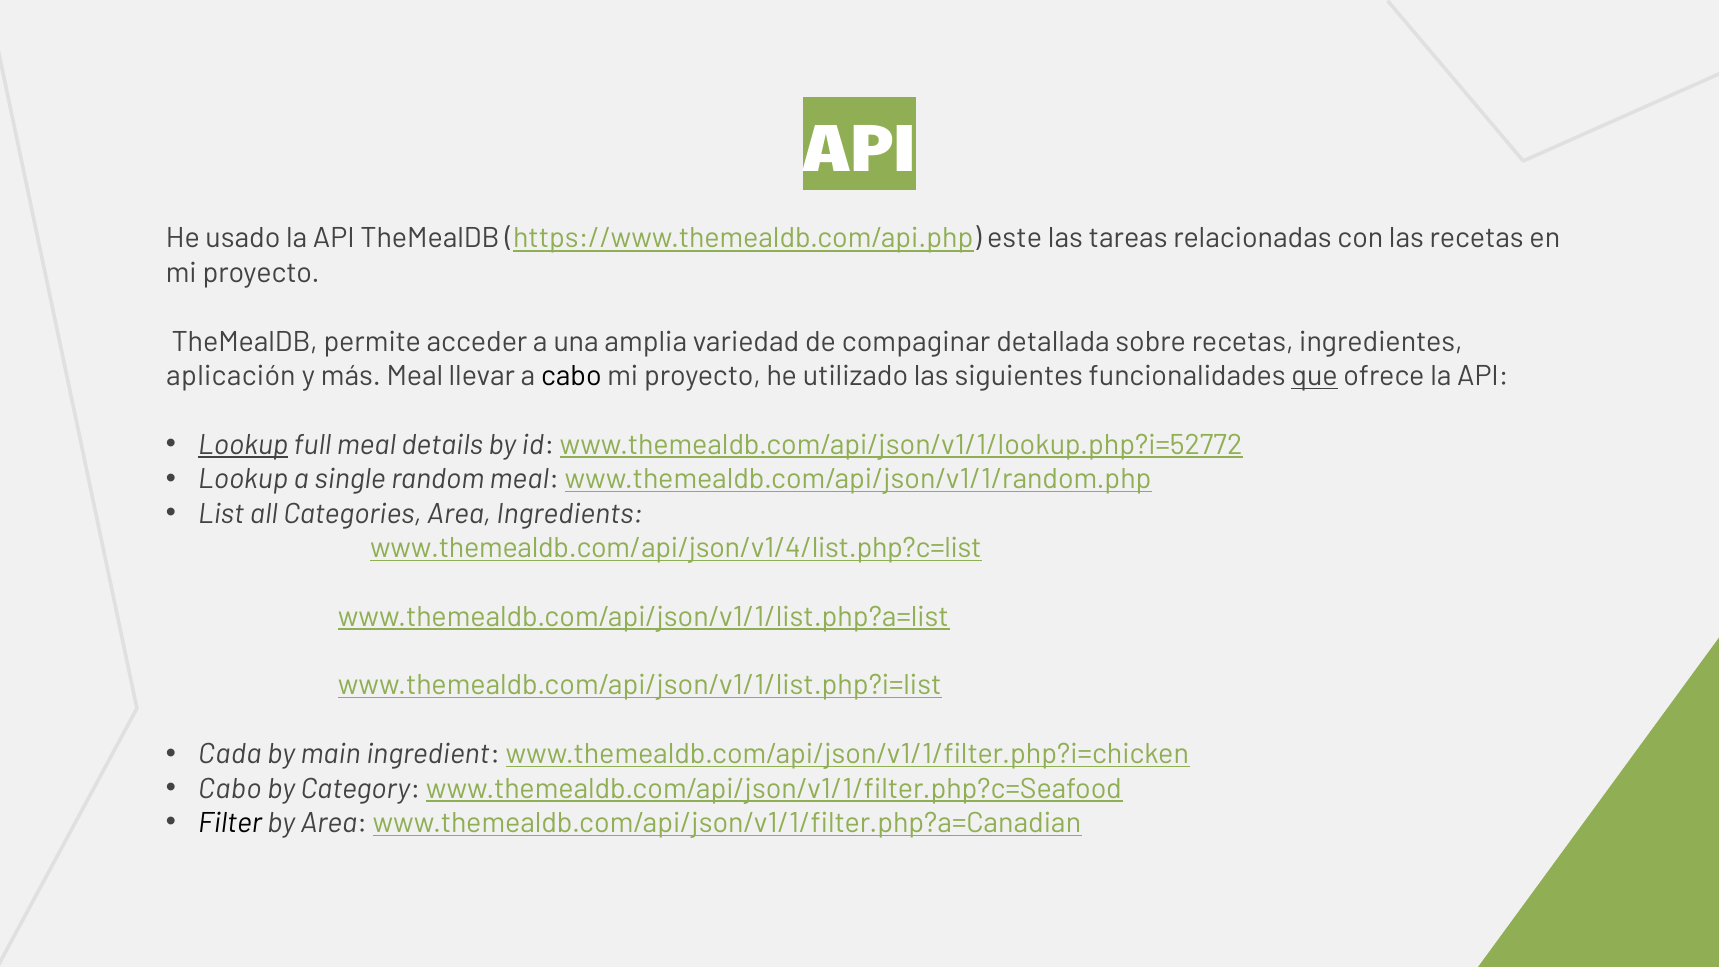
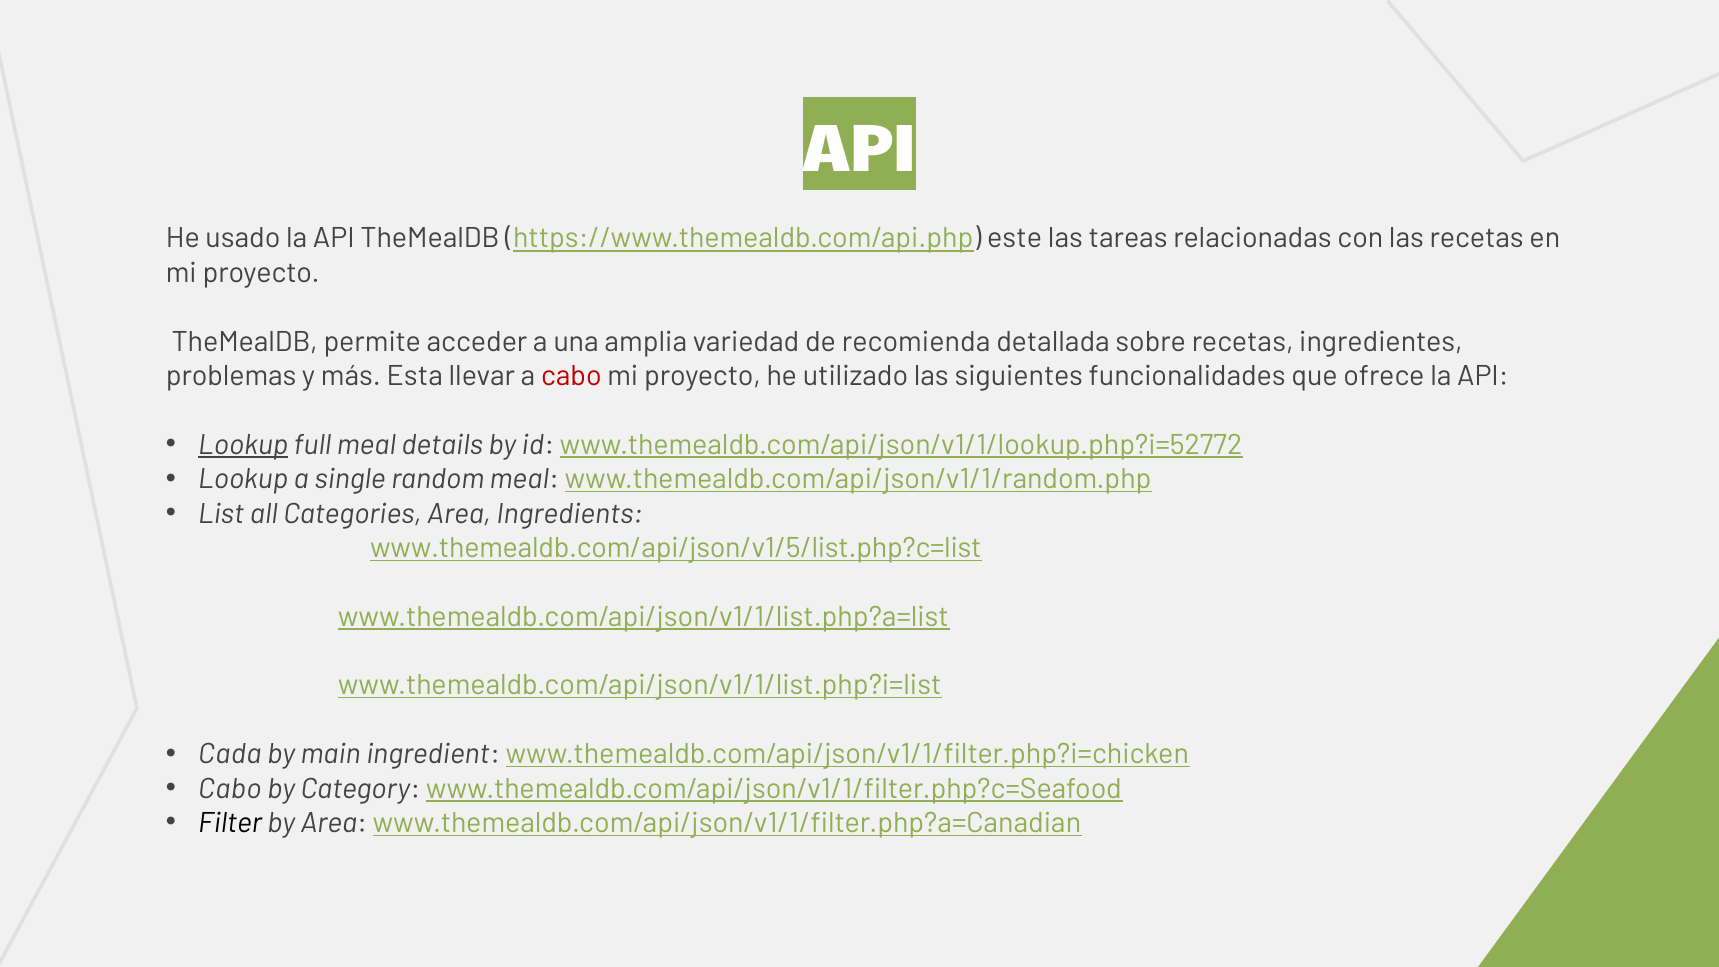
compaginar: compaginar -> recomienda (916, 342)
aplicación: aplicación -> problemas (231, 376)
más Meal: Meal -> Esta (415, 376)
cabo colour: black -> red (571, 376)
que underline: present -> none (1315, 376)
www.themealdb.com/api/json/v1/4/list.php?c=list: www.themealdb.com/api/json/v1/4/list.php?c=list -> www.themealdb.com/api/json/v1/5/list.php?c=list (676, 548)
